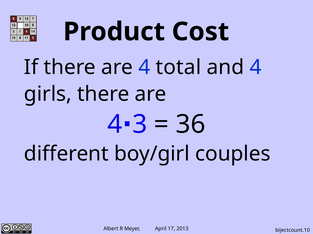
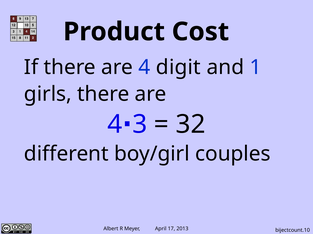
total: total -> digit (178, 67)
and 4: 4 -> 1 (256, 67)
36: 36 -> 32 (191, 125)
